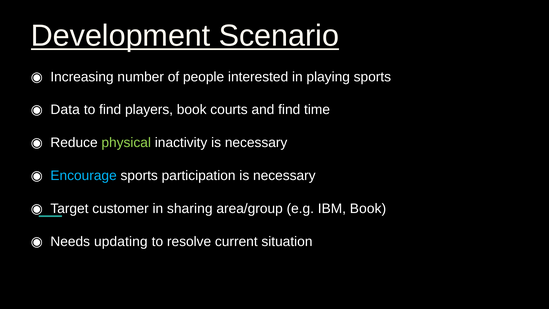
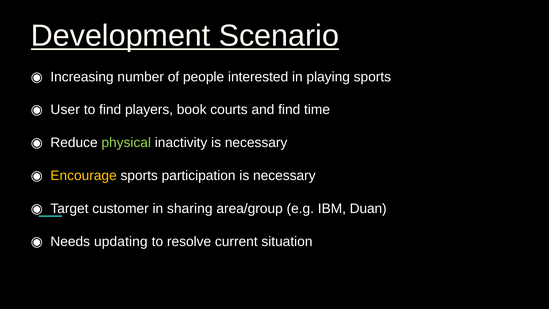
Data: Data -> User (65, 110)
Encourage colour: light blue -> yellow (84, 176)
IBM Book: Book -> Duan (368, 209)
